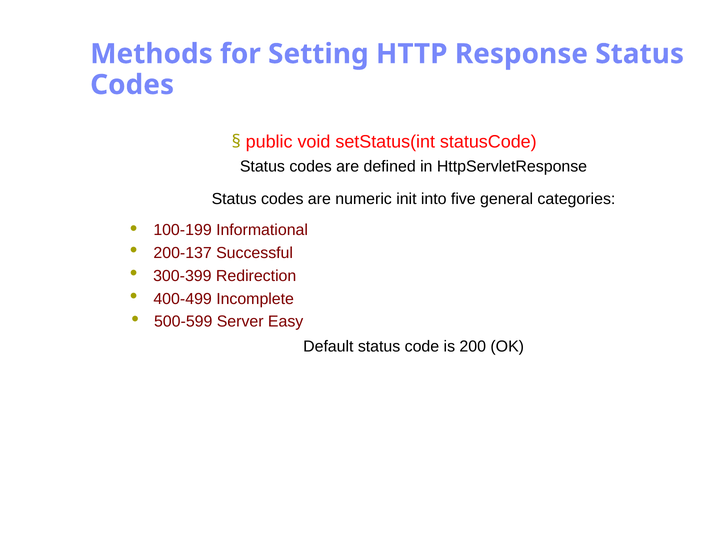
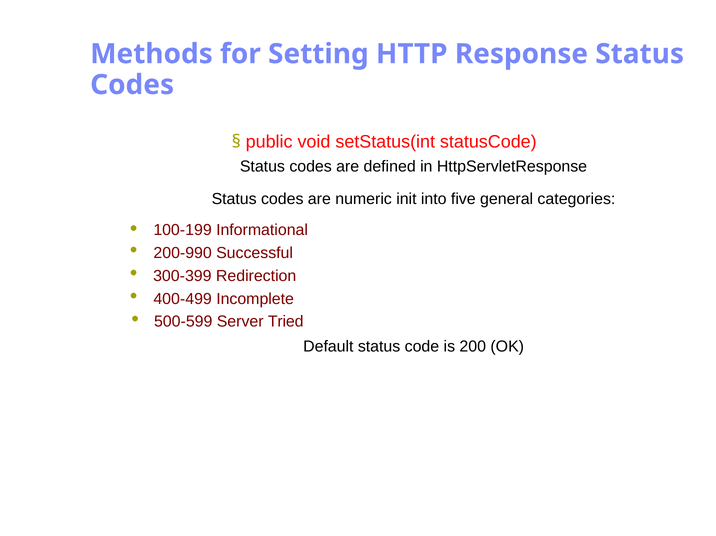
200-137: 200-137 -> 200-990 (183, 253)
Easy: Easy -> Tried (286, 322)
